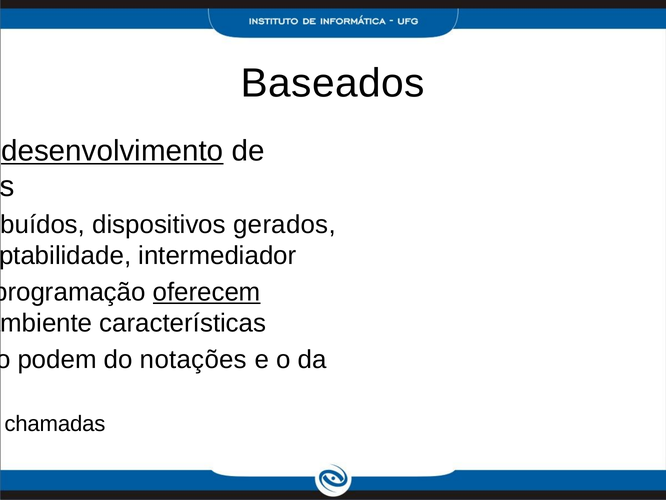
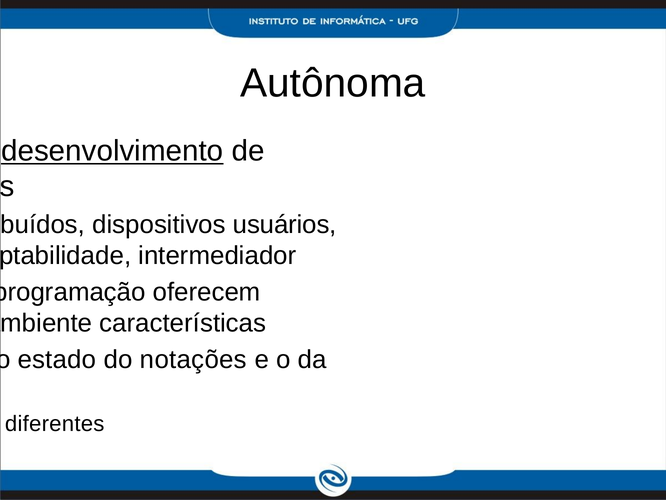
Baseados: Baseados -> Autônoma (333, 83)
gerados: gerados -> usuários (285, 225)
oferecem underline: present -> none (207, 292)
podem: podem -> estado (57, 359)
chamadas: chamadas -> diferentes (55, 424)
